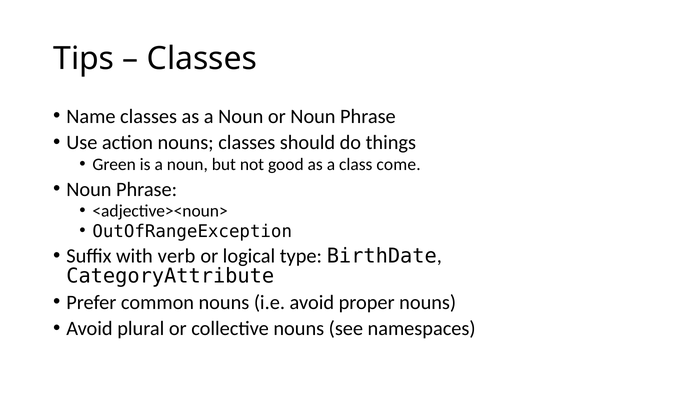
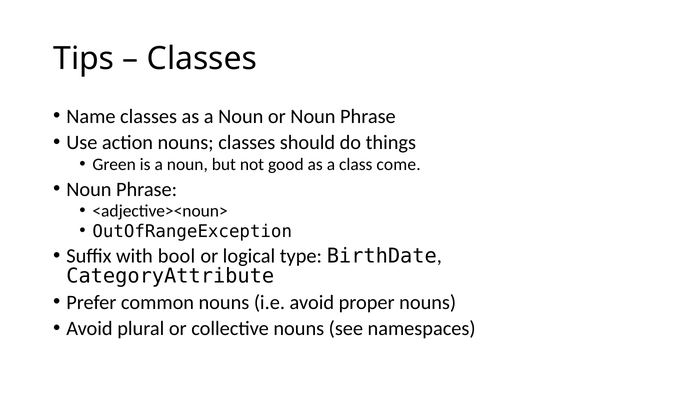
verb: verb -> bool (176, 256)
